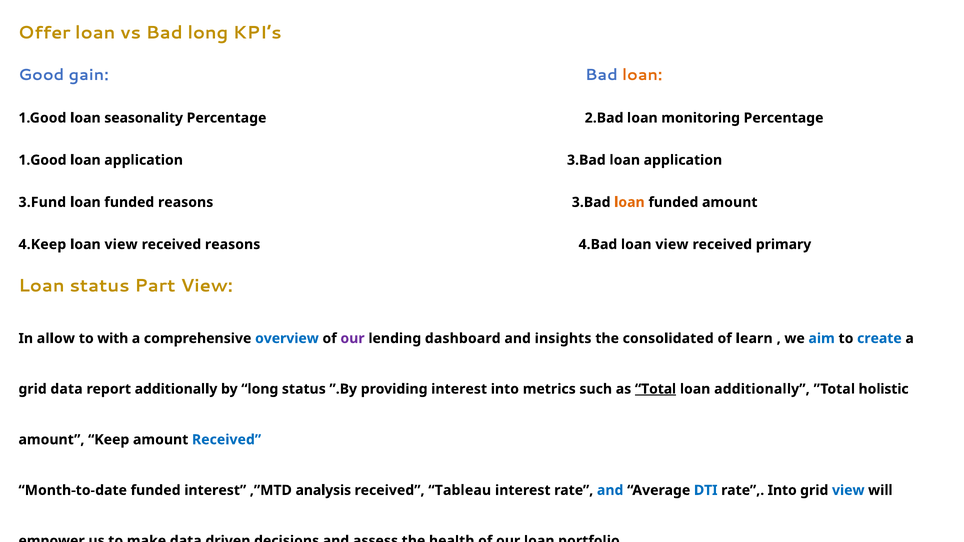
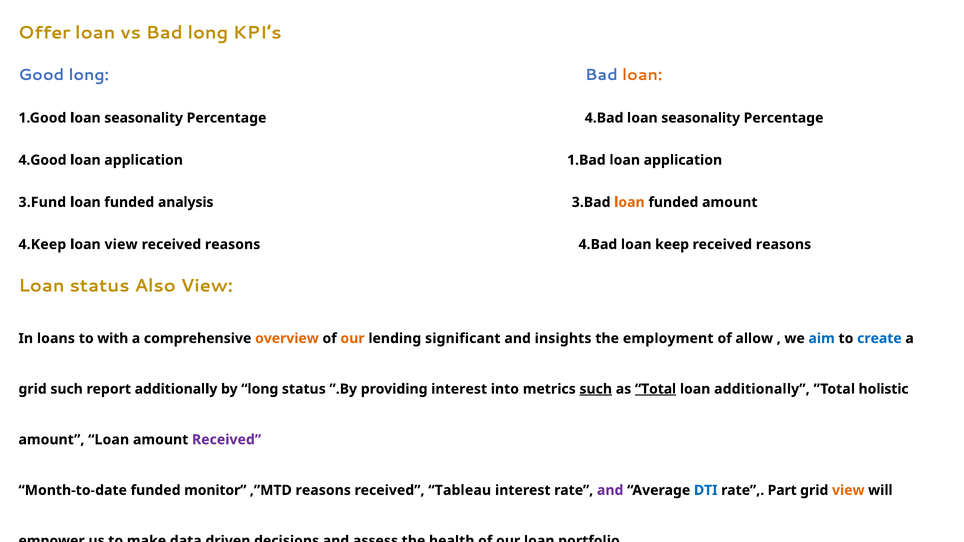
Good gain: gain -> long (89, 75)
Percentage 2.Bad: 2.Bad -> 4.Bad (604, 118)
monitoring: monitoring -> seasonality (701, 118)
1.Good: 1.Good -> 4.Good (42, 160)
application 3.Bad: 3.Bad -> 1.Bad (586, 160)
funded reasons: reasons -> analysis (186, 202)
4.Bad loan view: view -> keep (672, 245)
primary: primary -> reasons (783, 245)
Part: Part -> Also (155, 286)
allow: allow -> loans (56, 339)
overview colour: blue -> orange (287, 339)
our colour: purple -> orange (352, 339)
dashboard: dashboard -> significant (463, 339)
consolidated: consolidated -> employment (668, 339)
learn: learn -> allow (754, 339)
grid data: data -> such (67, 389)
such underline: none -> present (596, 389)
amount Keep: Keep -> Loan (109, 440)
Received colour: blue -> purple (227, 440)
funded interest: interest -> monitor (215, 490)
,”MTD analysis: analysis -> reasons (323, 490)
and colour: blue -> purple (610, 490)
rate Into: Into -> Part (782, 490)
view colour: blue -> orange (848, 490)
